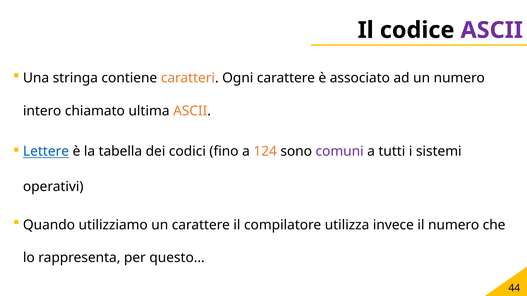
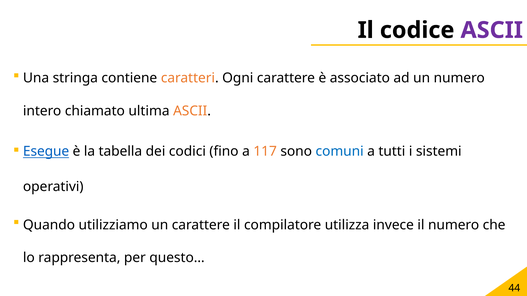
Lettere: Lettere -> Esegue (46, 152)
124: 124 -> 117 (265, 152)
comuni colour: purple -> blue (340, 152)
